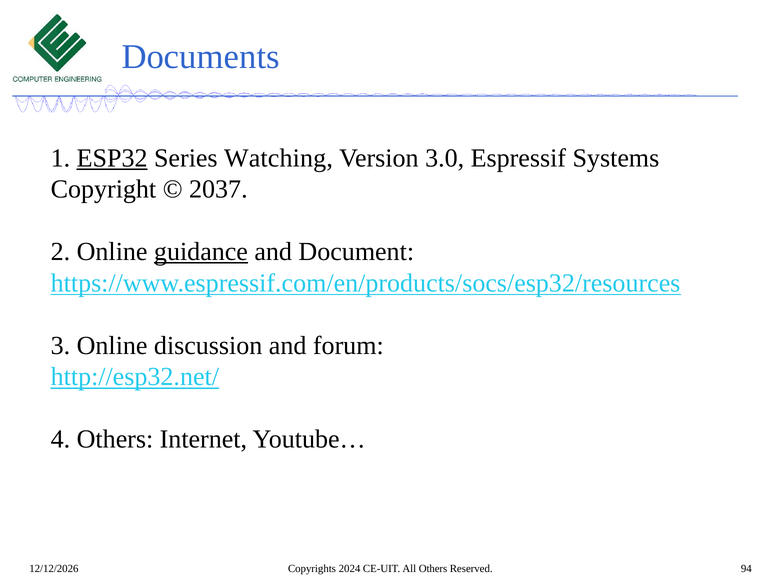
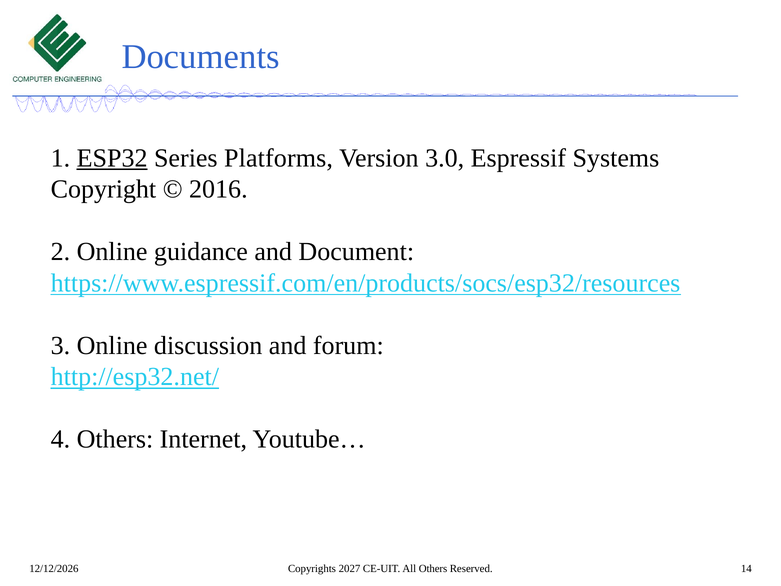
Watching: Watching -> Platforms (279, 158)
2037: 2037 -> 2016 (218, 189)
guidance underline: present -> none (201, 252)
2024: 2024 -> 2027 (350, 568)
94: 94 -> 14 (746, 568)
